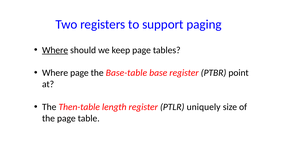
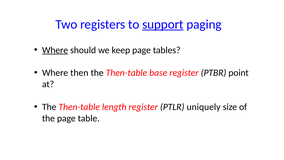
support underline: none -> present (163, 24)
Where page: page -> then (79, 73)
Base-table: Base-table -> Then-table (126, 73)
